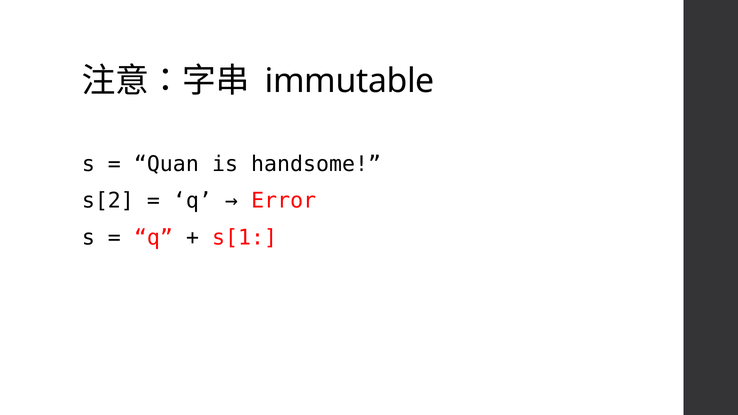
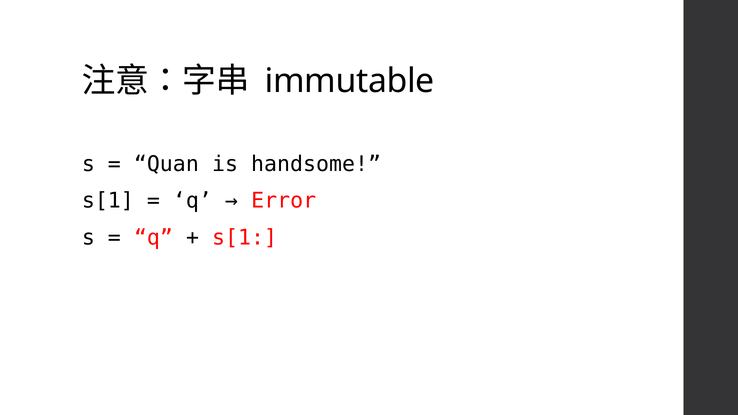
s[2: s[2 -> s[1 (108, 201)
